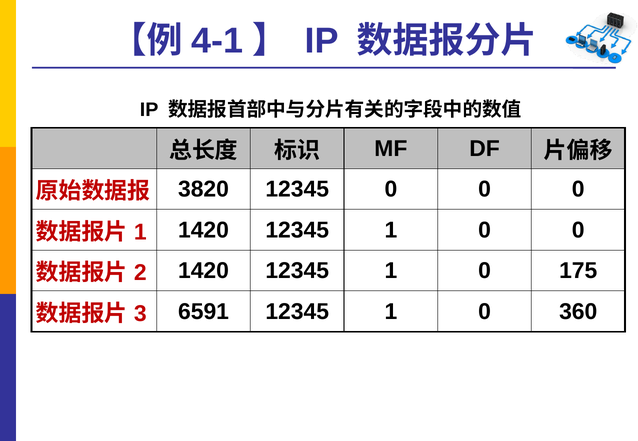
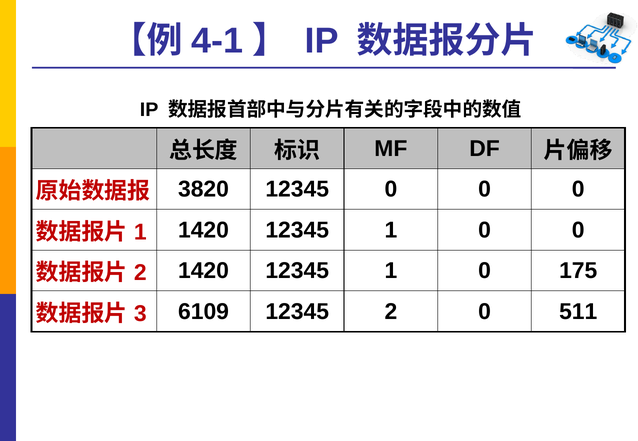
6591: 6591 -> 6109 (204, 312)
1: 1 -> 2 (391, 312)
360: 360 -> 511 (578, 312)
